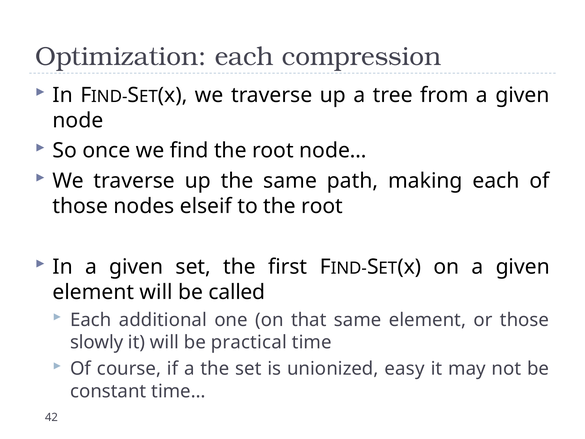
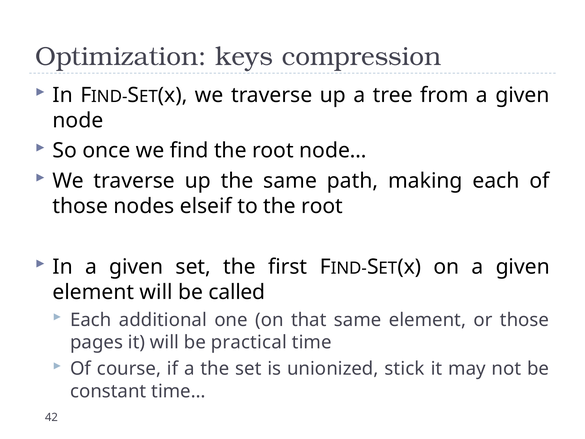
Optimization each: each -> keys (244, 56)
slowly: slowly -> pages (97, 342)
easy: easy -> stick (405, 369)
